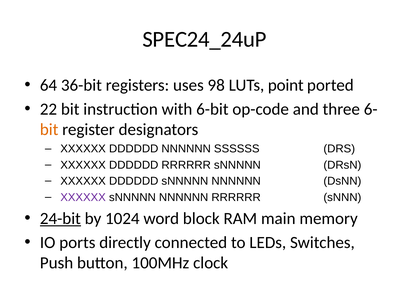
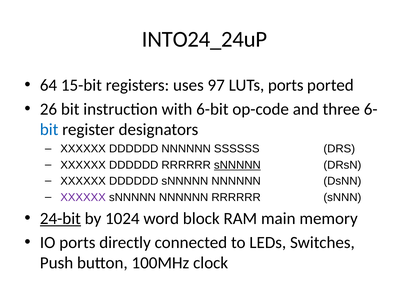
SPEC24_24uP: SPEC24_24uP -> INTO24_24uP (205, 39)
36-bit: 36-bit -> 15-bit (81, 85)
98: 98 -> 97 (216, 85)
LUTs point: point -> ports (286, 85)
22: 22 -> 26 (48, 109)
bit colour: orange -> blue (49, 130)
sNNNNN underline: none -> present (237, 165)
